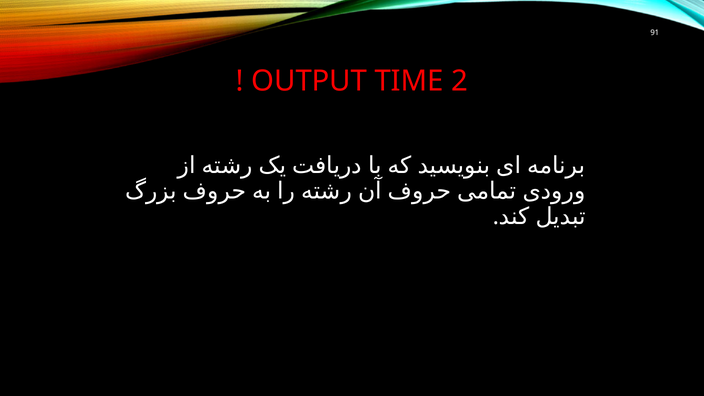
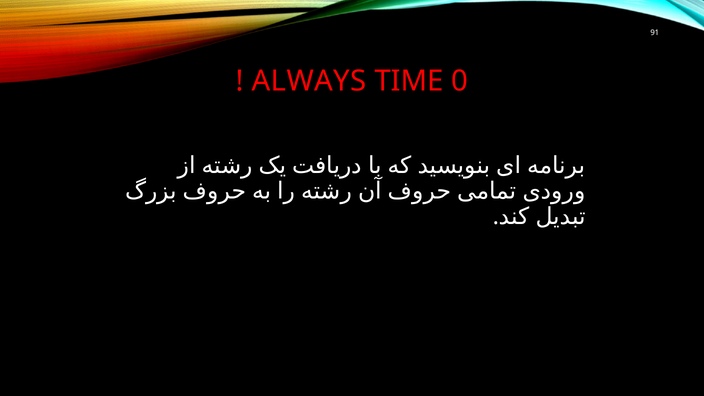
OUTPUT: OUTPUT -> ALWAYS (309, 81)
2: 2 -> 0 (460, 81)
